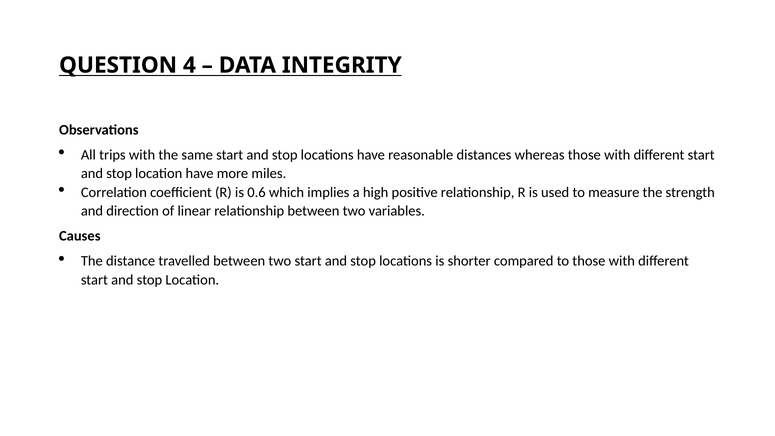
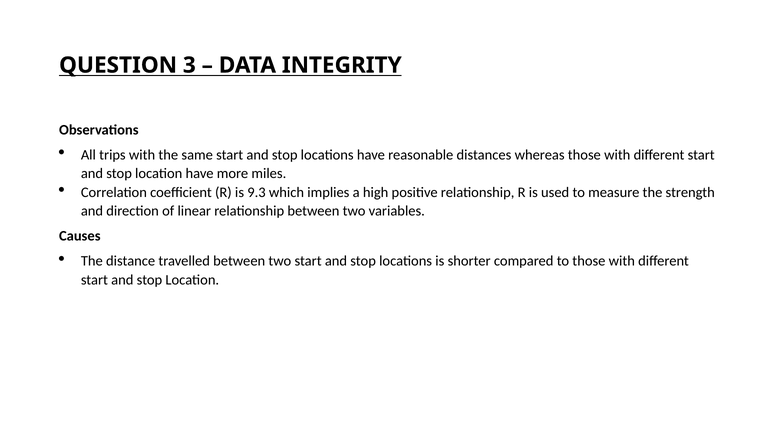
4: 4 -> 3 (189, 65)
0.6: 0.6 -> 9.3 (256, 192)
